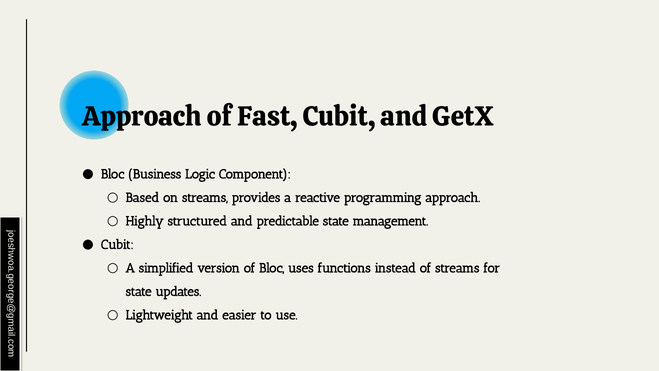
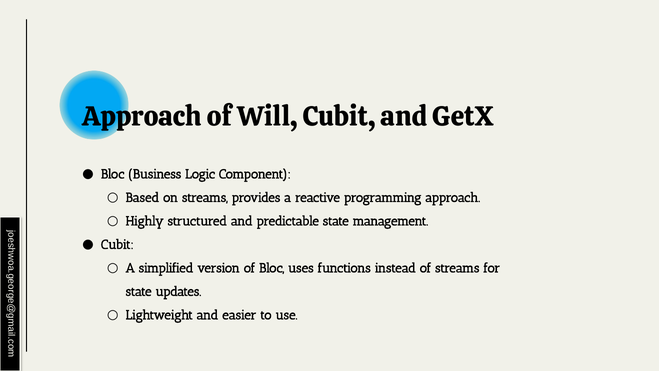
Fast: Fast -> Will (267, 117)
